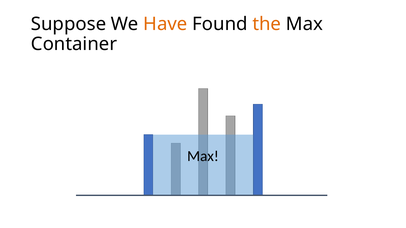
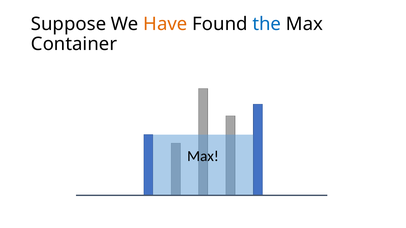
the colour: orange -> blue (267, 24)
